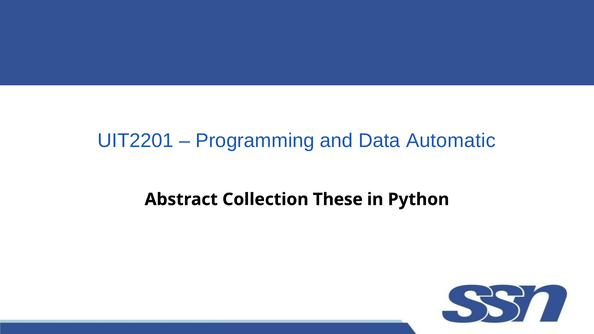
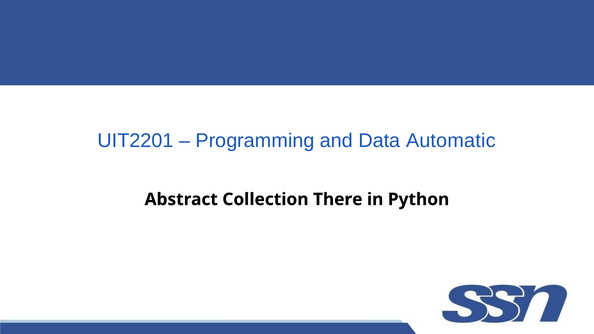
These: These -> There (338, 199)
